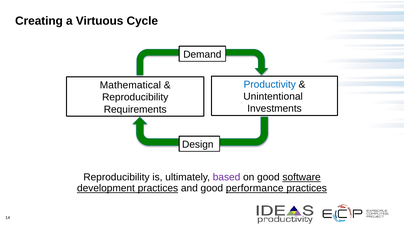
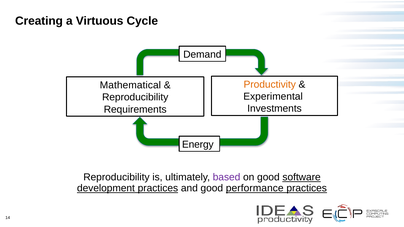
Productivity colour: blue -> orange (270, 85)
Unintentional: Unintentional -> Experimental (273, 97)
Design: Design -> Energy (198, 145)
